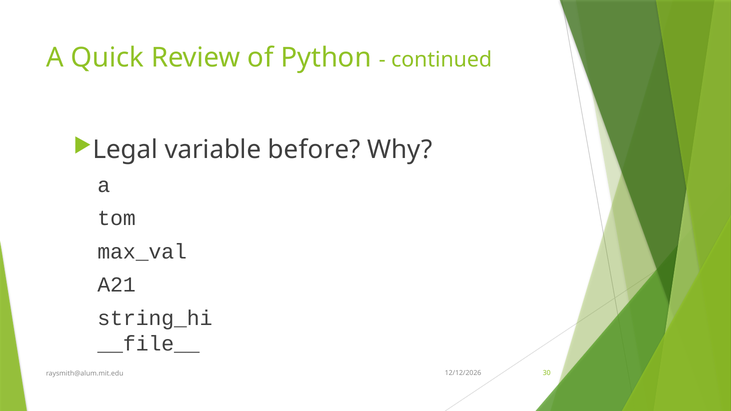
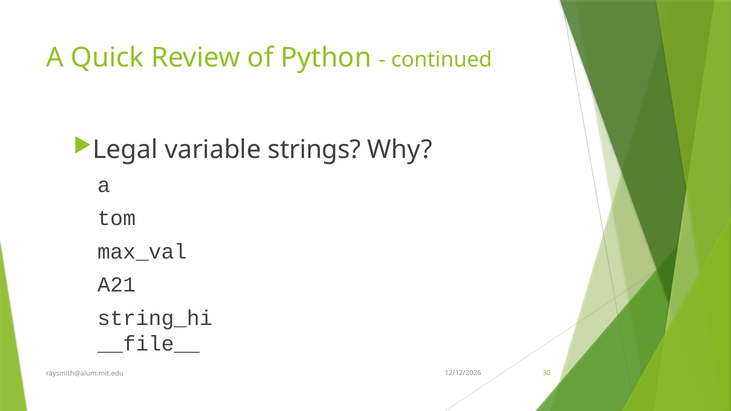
before: before -> strings (314, 150)
